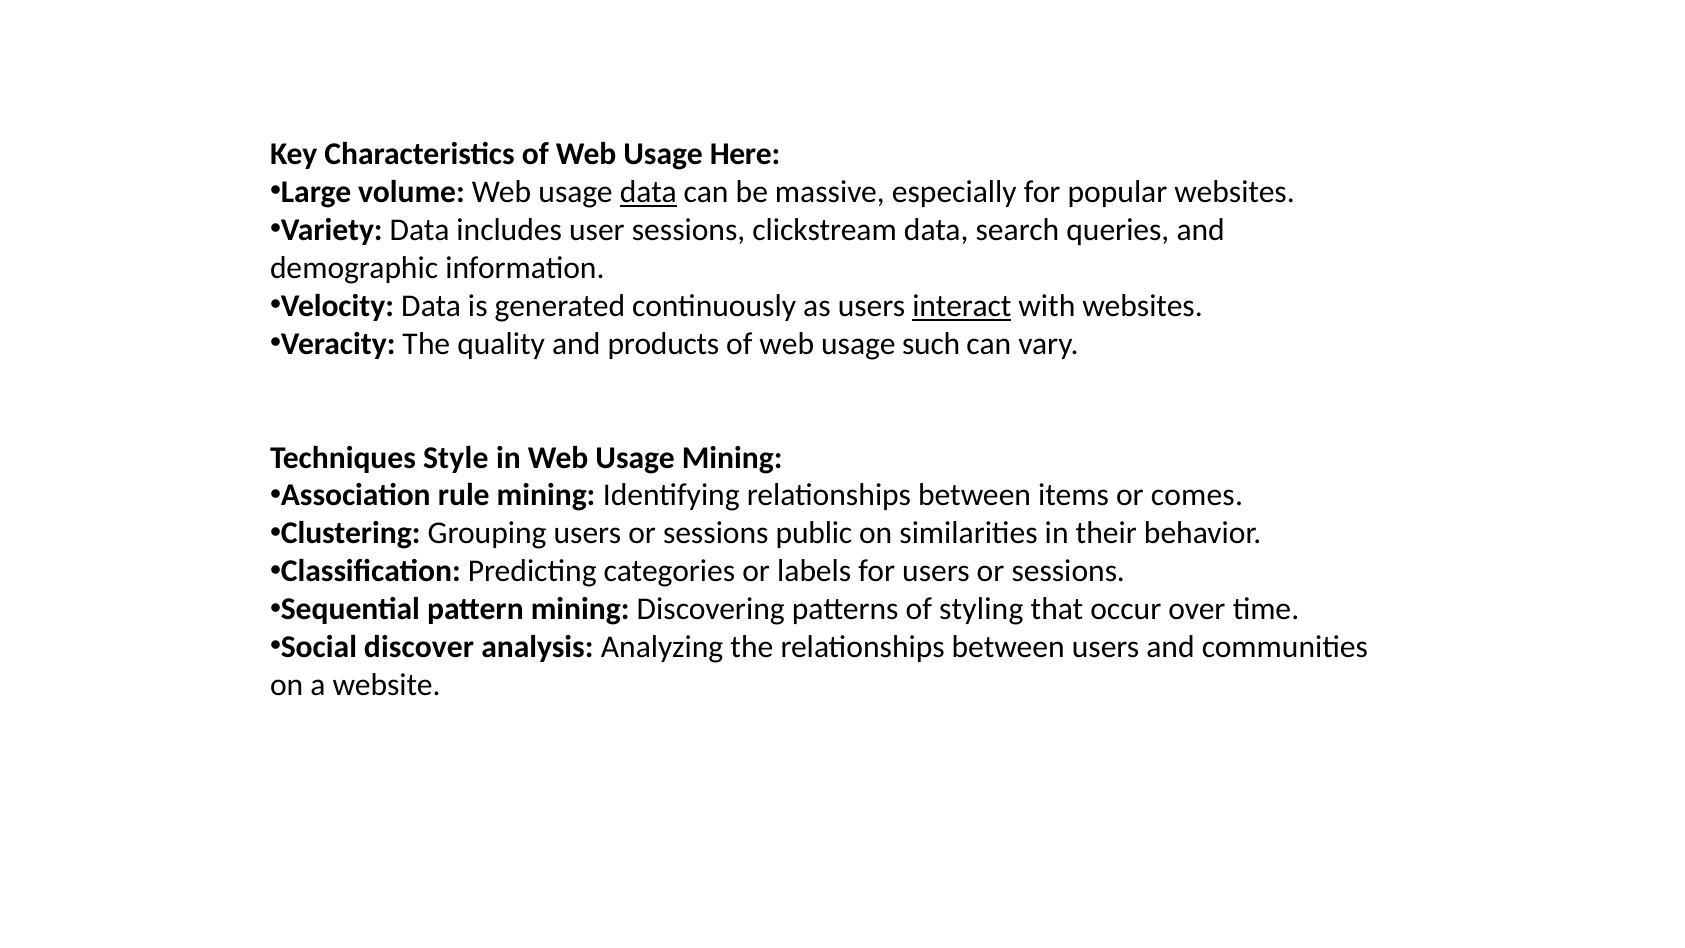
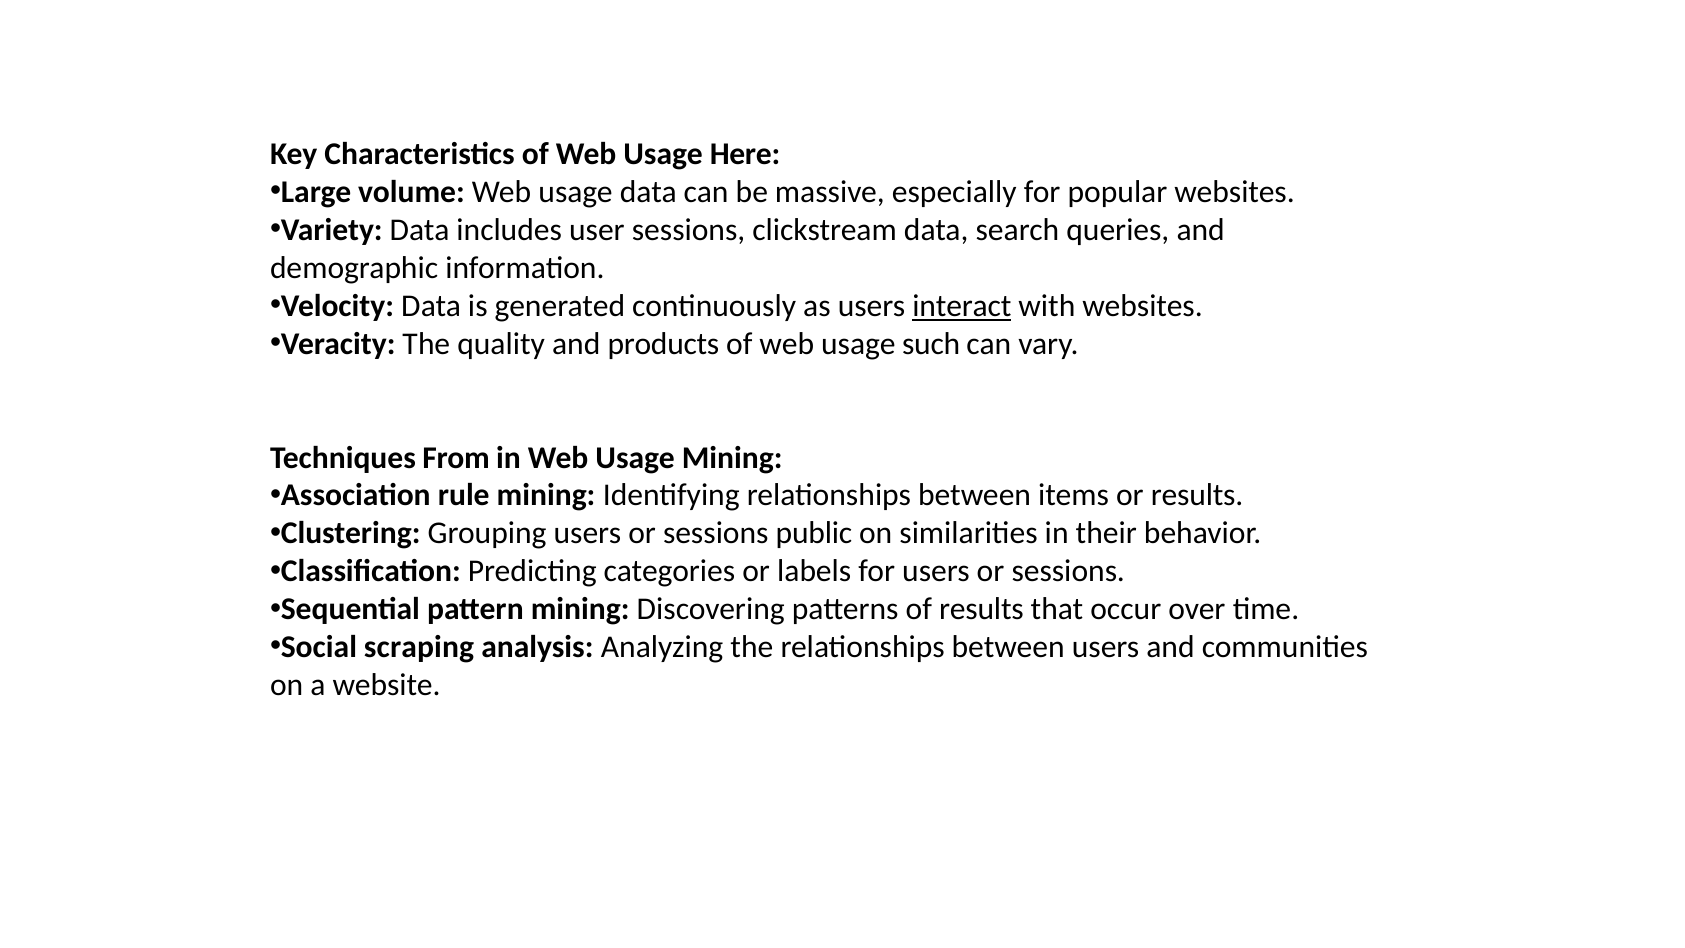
data underline: present -> none (648, 192)
Style: Style -> From (456, 458)
or comes: comes -> results (1197, 495)
of styling: styling -> results (981, 609)
discover: discover -> scraping (419, 647)
